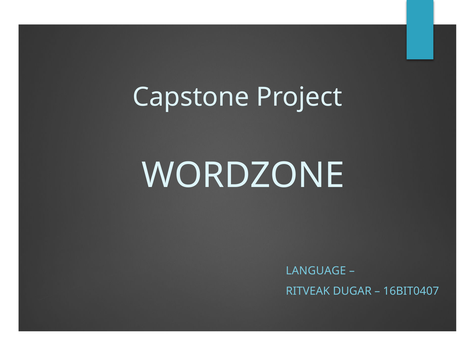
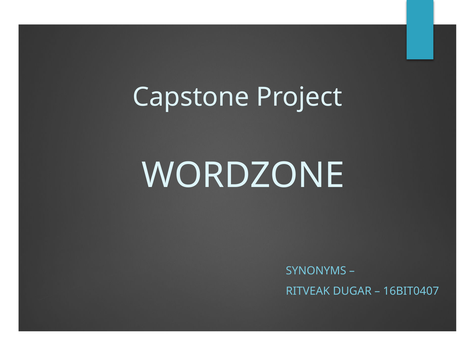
LANGUAGE: LANGUAGE -> SYNONYMS (316, 271)
